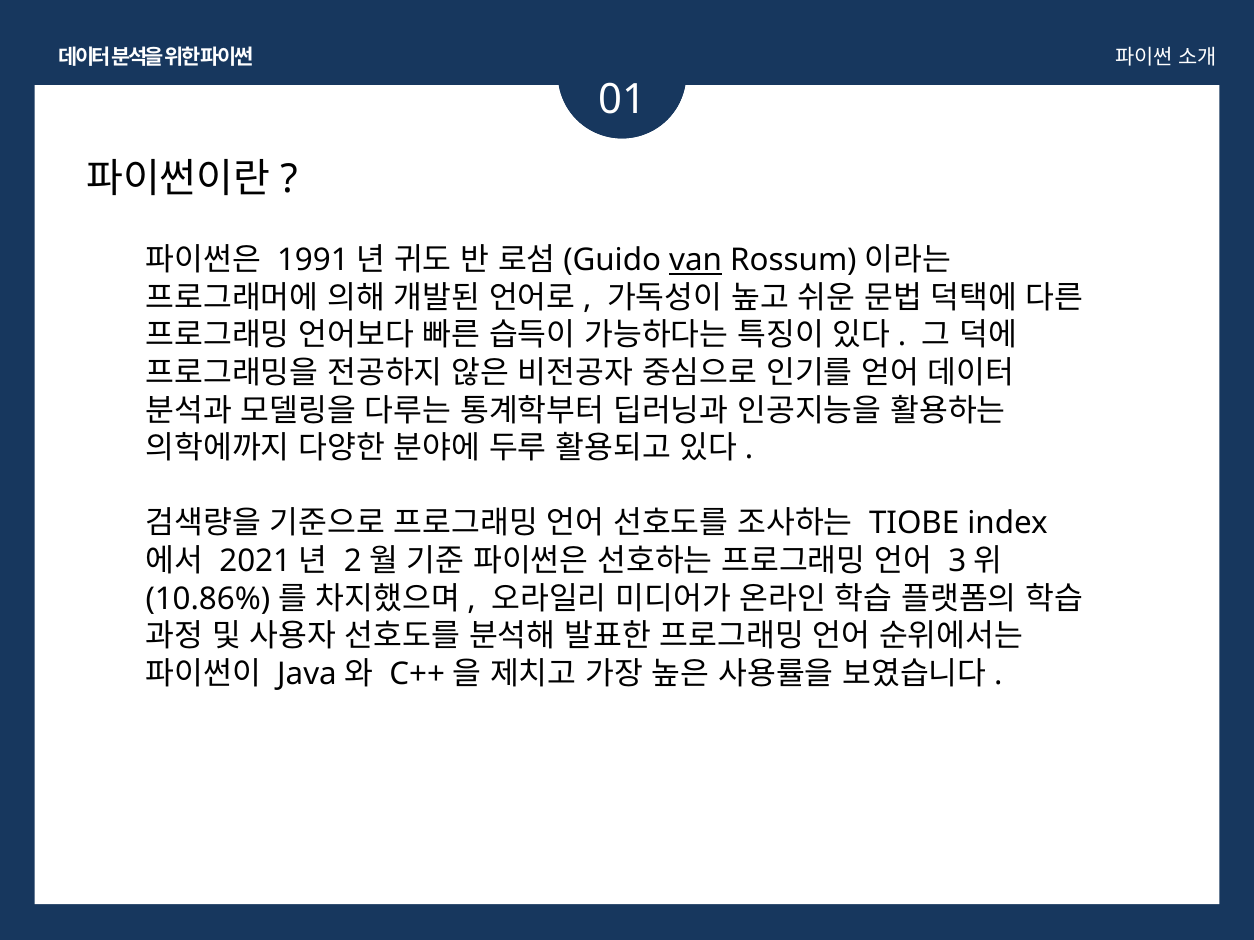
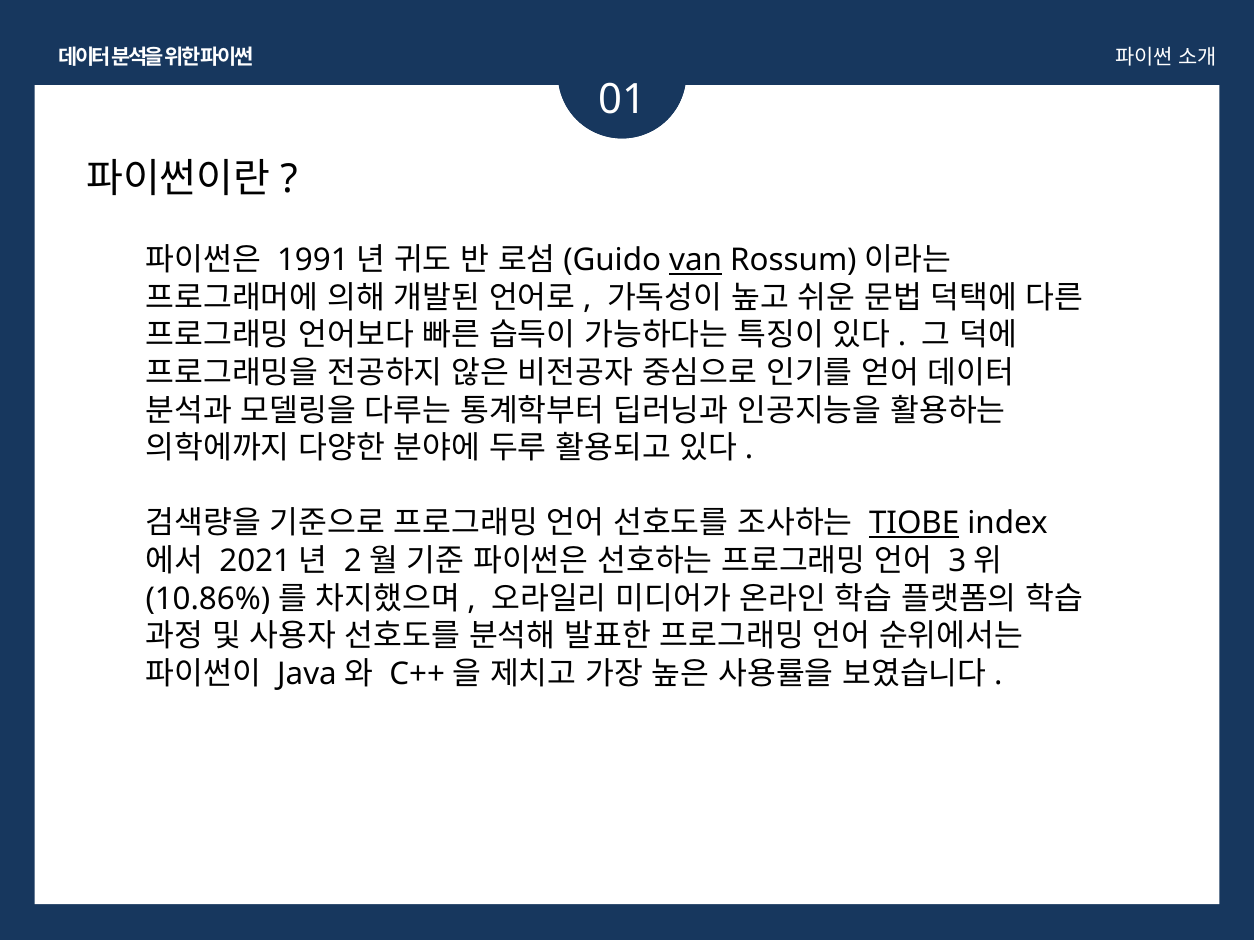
TIOBE underline: none -> present (914, 524)
